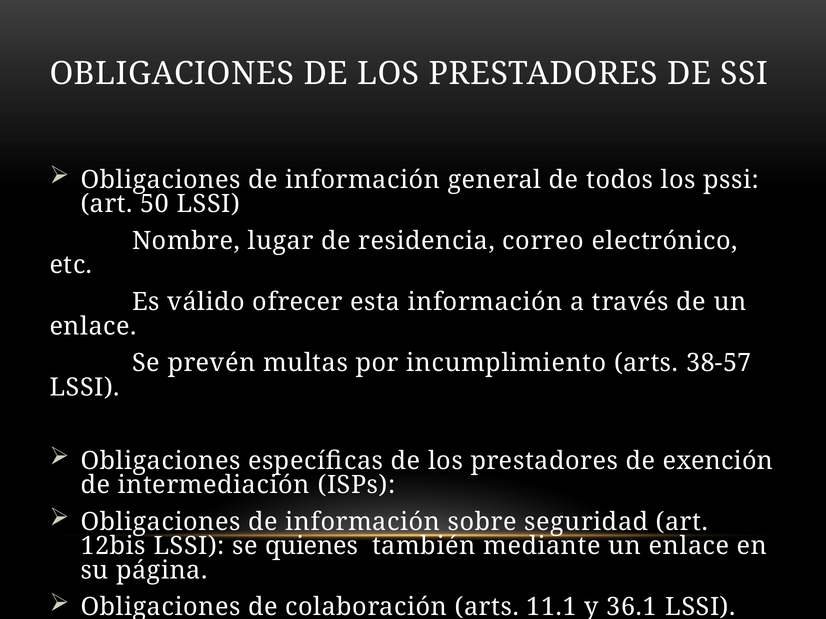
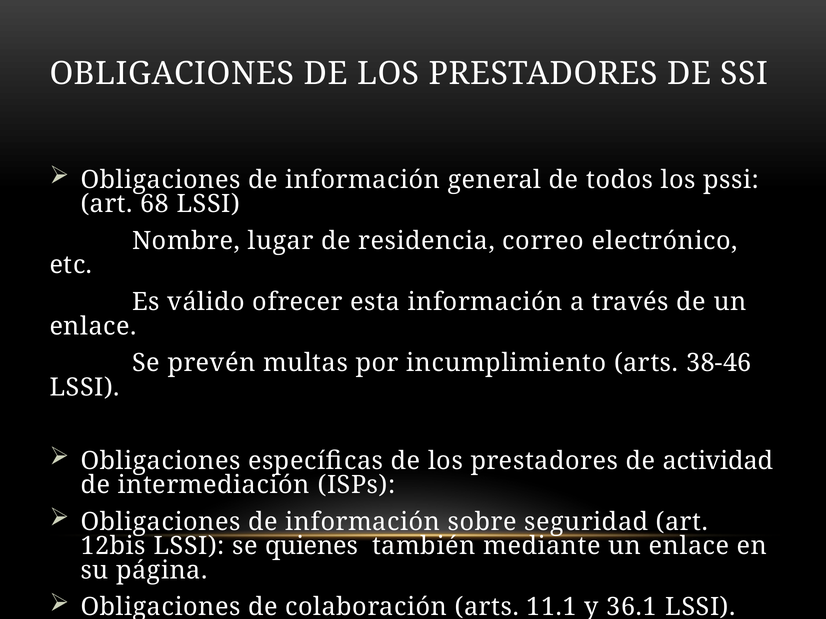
50: 50 -> 68 (155, 204)
38-57: 38-57 -> 38-46 (719, 363)
exención: exención -> actividad (718, 461)
